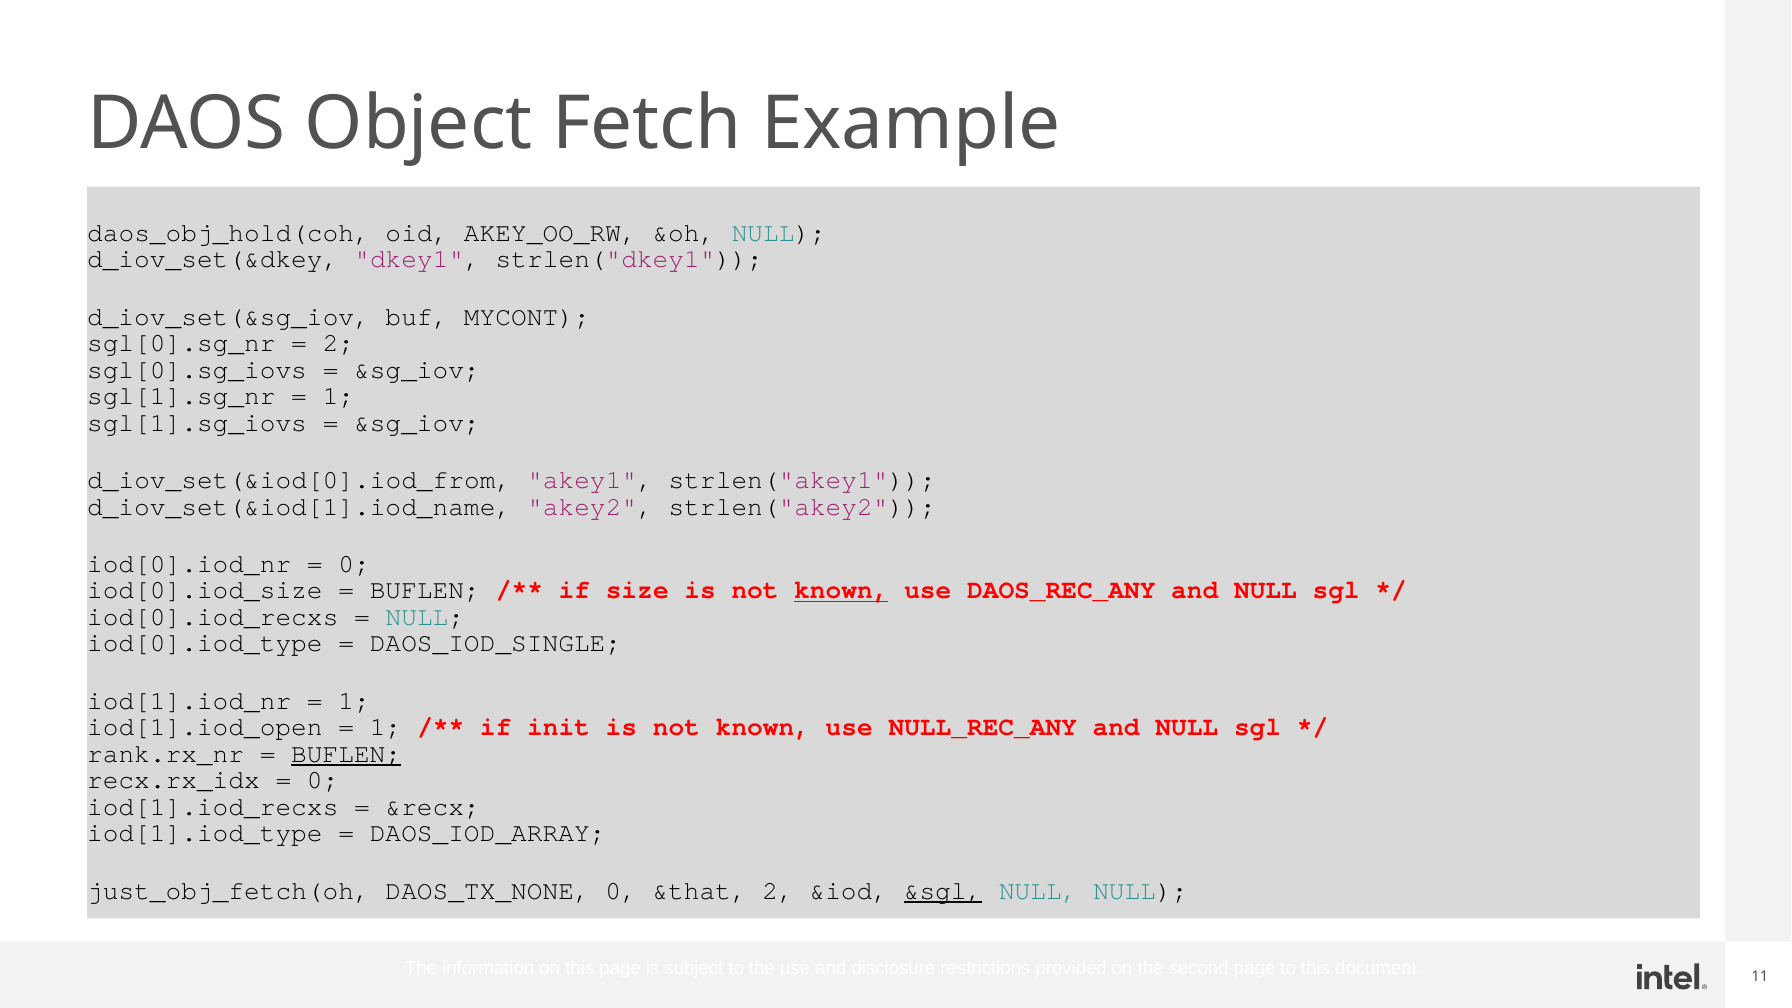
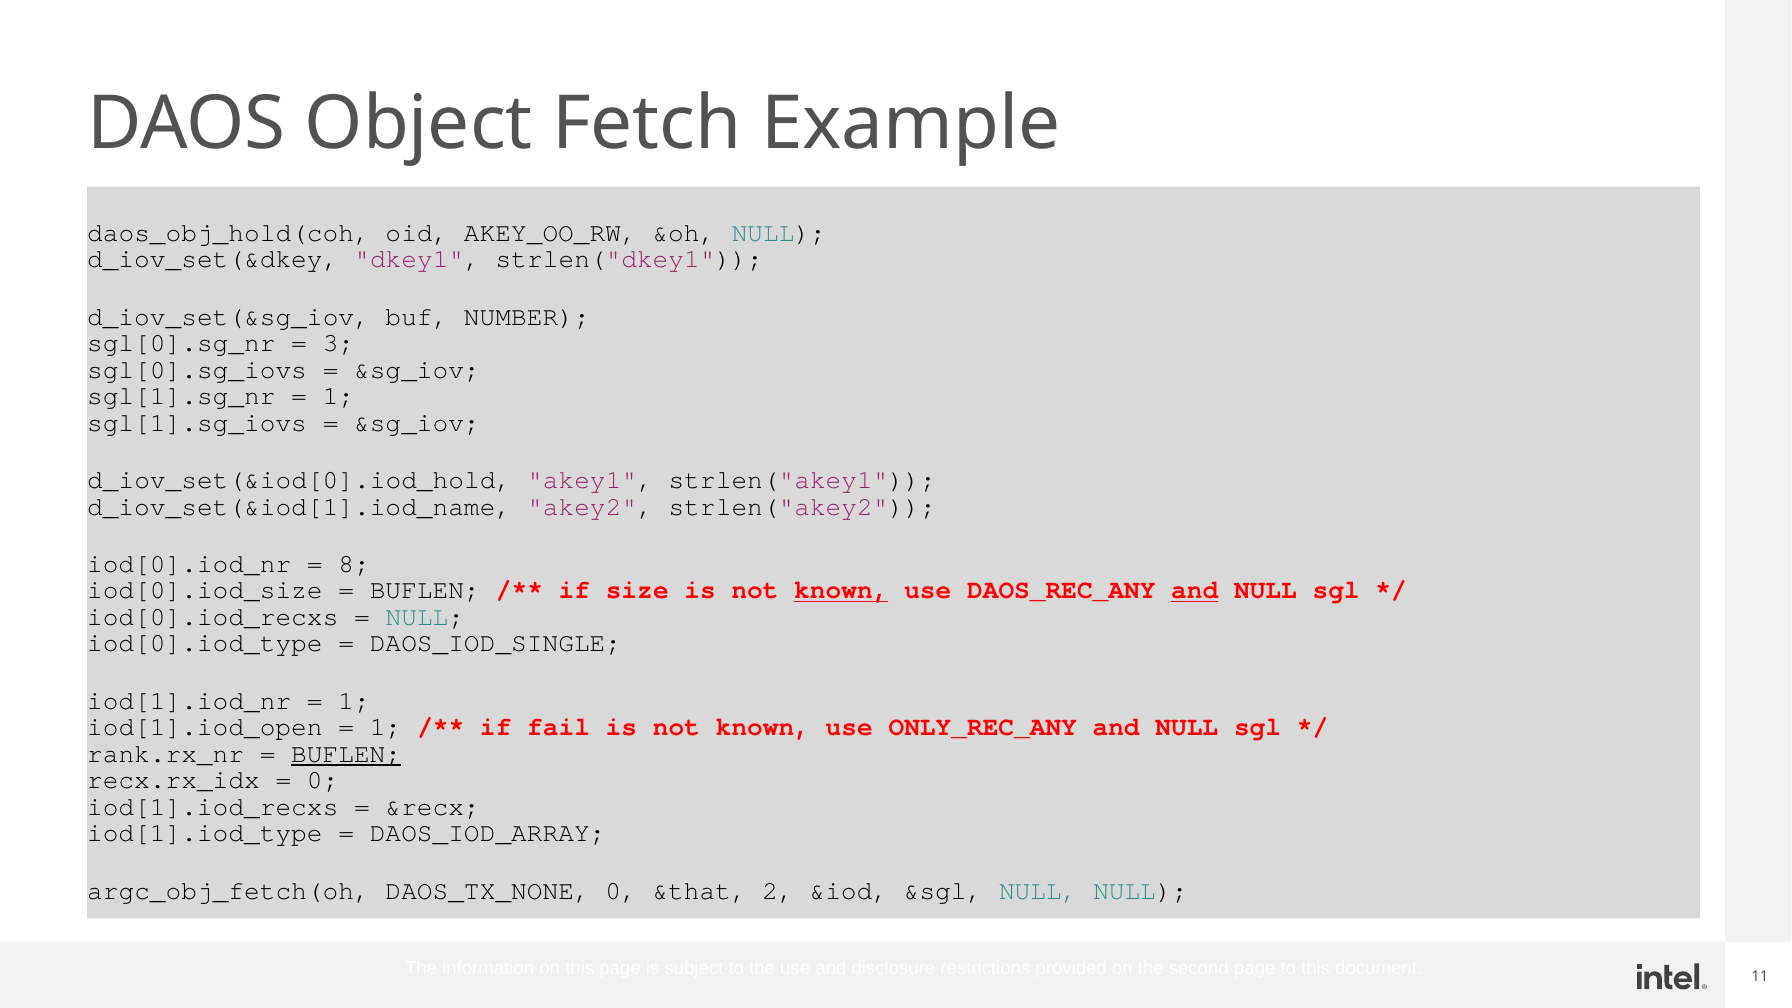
MYCONT: MYCONT -> NUMBER (527, 316)
2: 2 -> 3 (338, 343)
d_iov_set(&iod[0].iod_from: d_iov_set(&iod[0].iod_from -> d_iov_set(&iod[0].iod_hold (299, 480)
0: 0 -> 8 (354, 564)
and underline: none -> present (1195, 590)
init: init -> fail (559, 727)
NULL_REC_ANY: NULL_REC_ANY -> ONLY_REC_ANY (983, 727)
just_obj_fetch(oh: just_obj_fetch(oh -> argc_obj_fetch(oh (228, 891)
&sgl underline: present -> none (943, 891)
